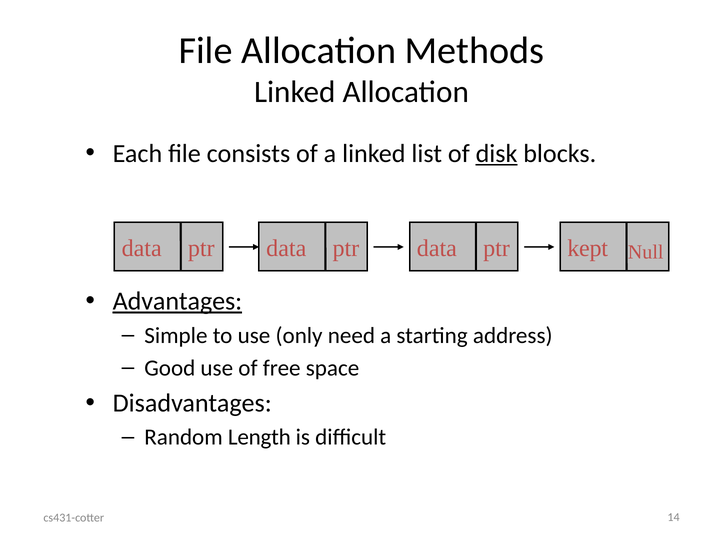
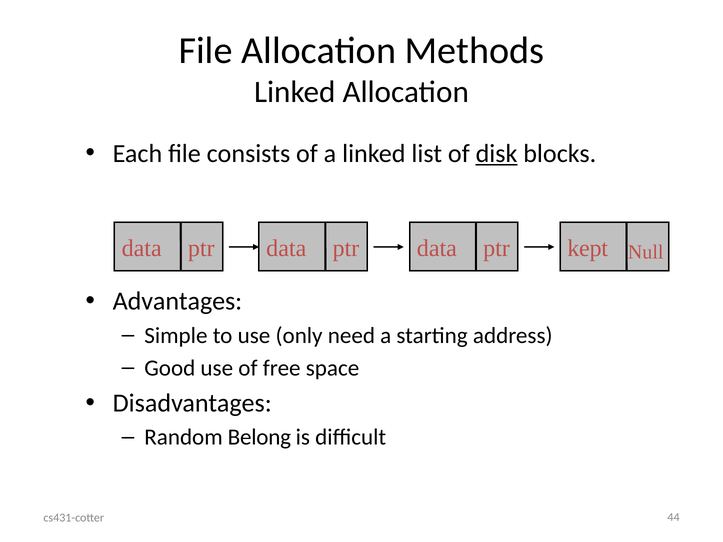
Advantages underline: present -> none (177, 301)
Length: Length -> Belong (259, 438)
14: 14 -> 44 (674, 518)
